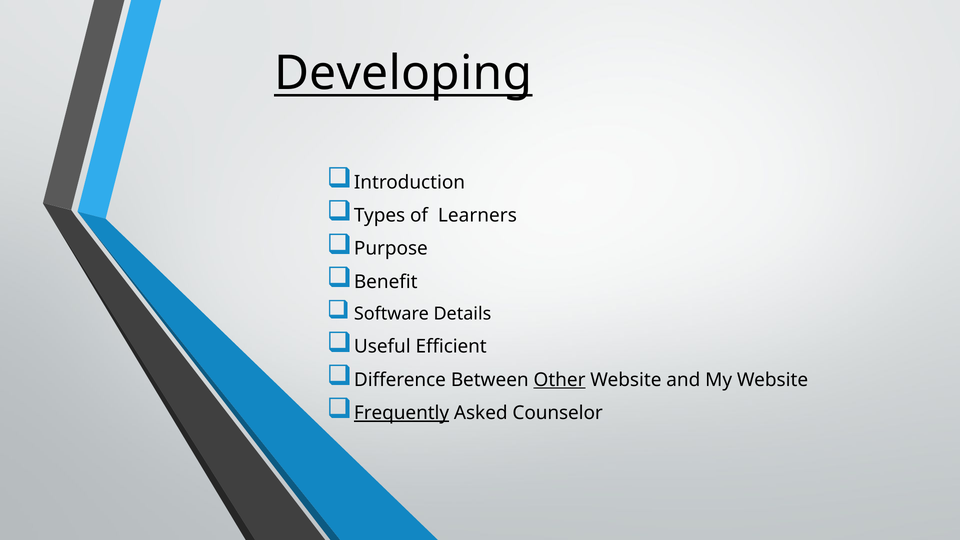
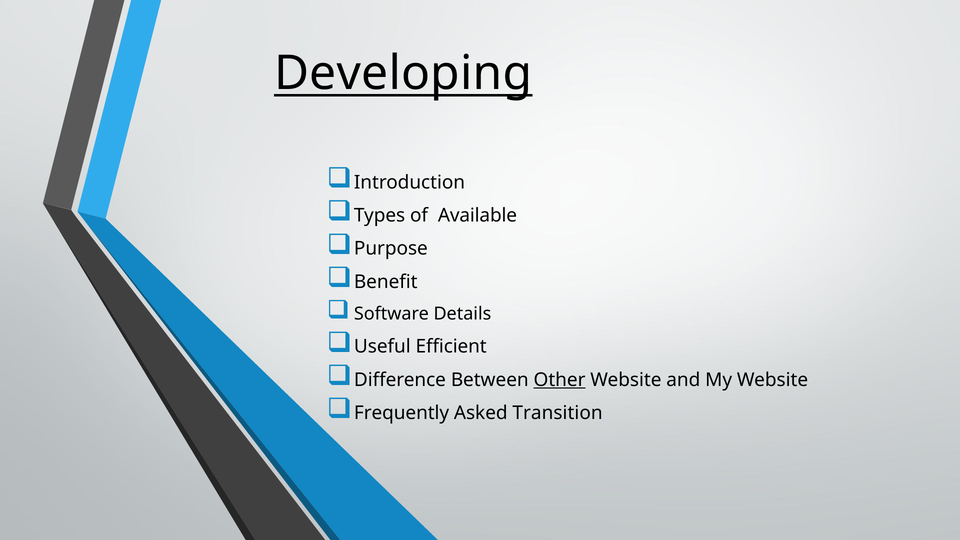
Learners: Learners -> Available (477, 215)
Frequently underline: present -> none (402, 413)
Counselor: Counselor -> Transition (558, 413)
